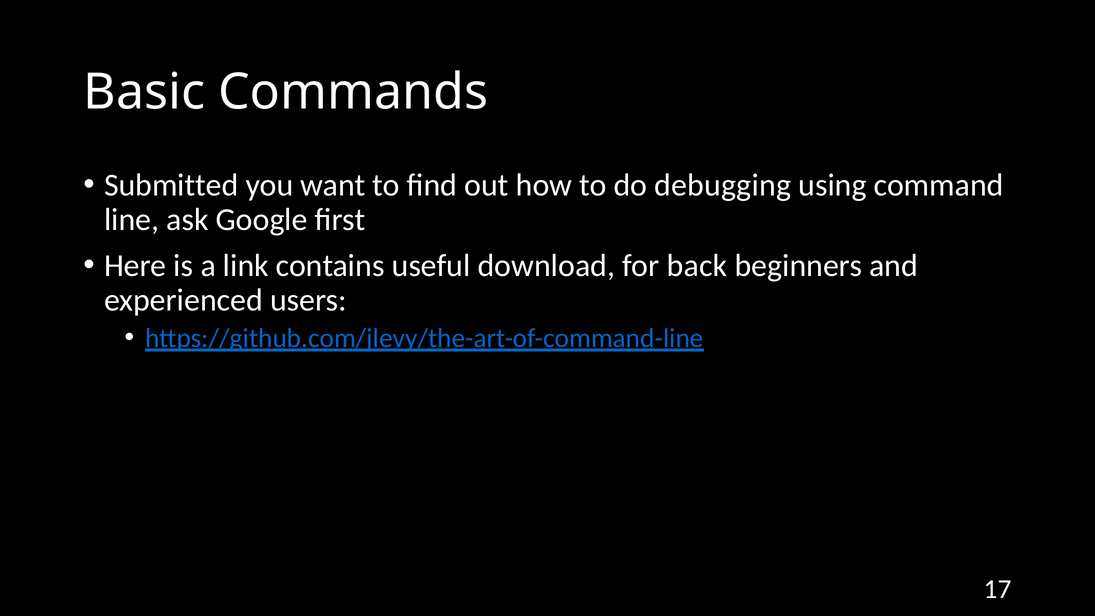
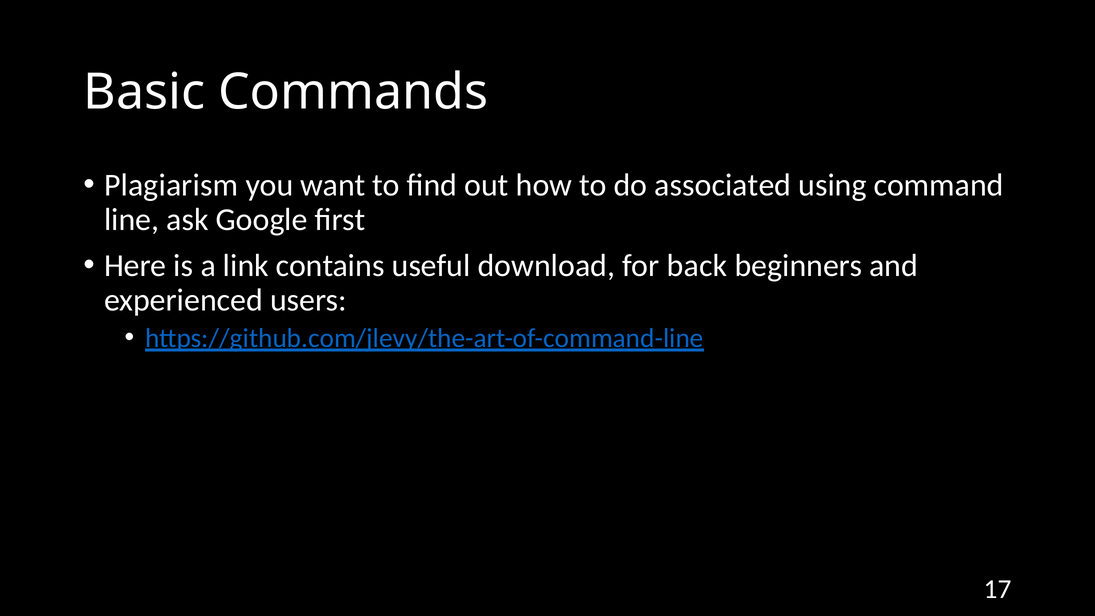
Submitted: Submitted -> Plagiarism (171, 185)
debugging: debugging -> associated (723, 185)
